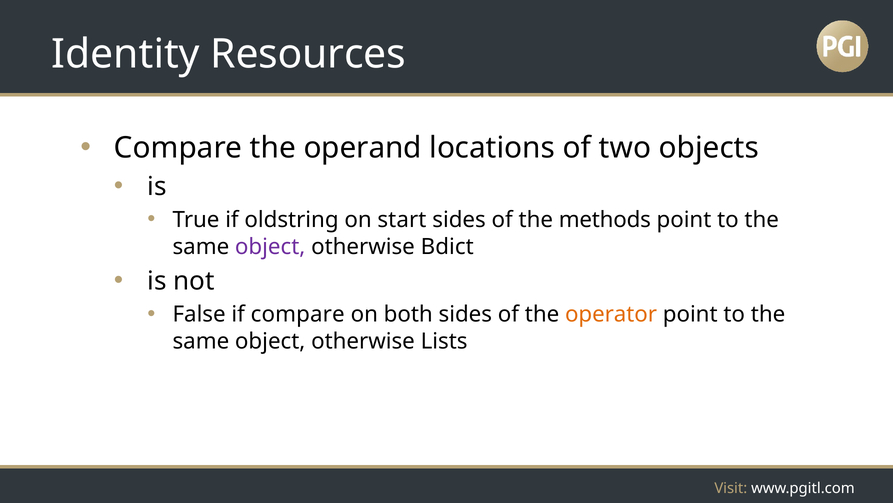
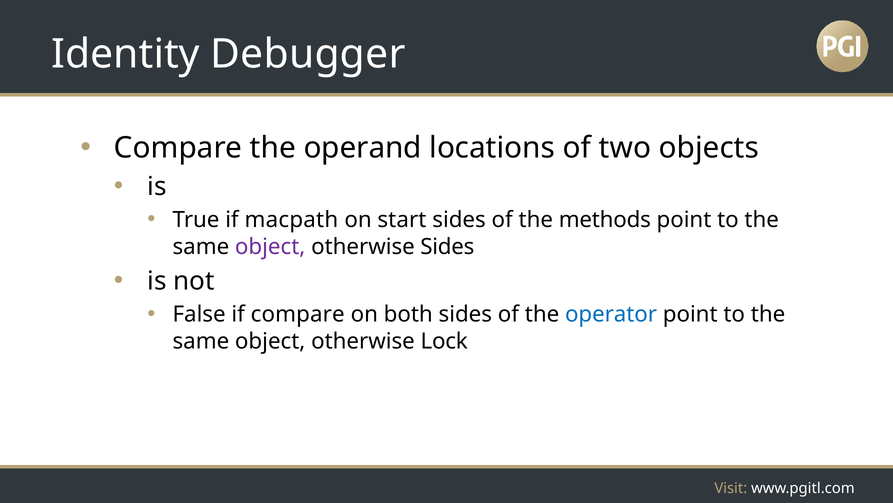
Resources: Resources -> Debugger (308, 54)
oldstring: oldstring -> macpath (291, 220)
otherwise Bdict: Bdict -> Sides (447, 246)
operator colour: orange -> blue (611, 314)
Lists: Lists -> Lock (444, 341)
